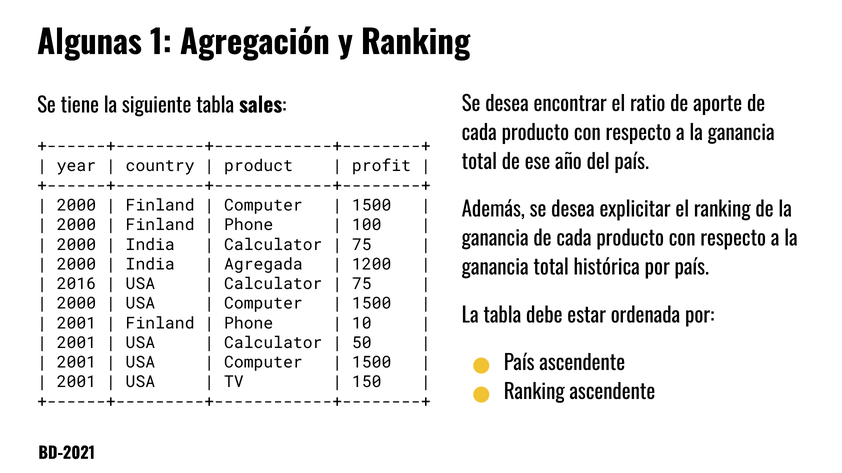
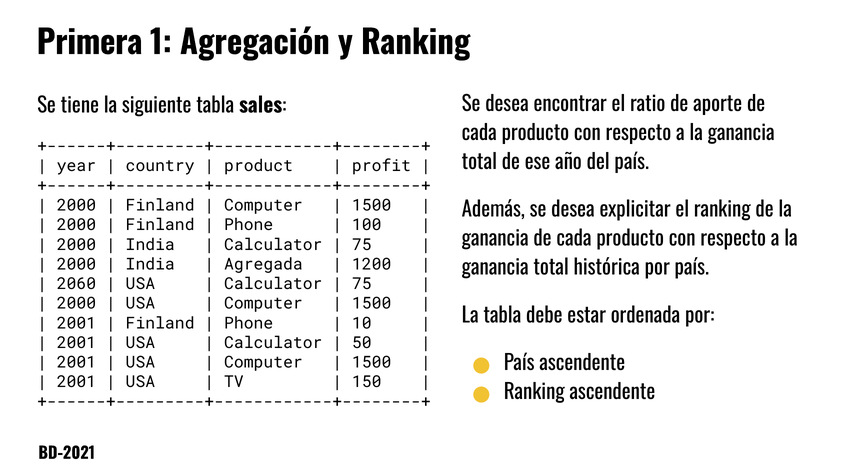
Algunas: Algunas -> Primera (90, 43)
2016: 2016 -> 2060 (76, 284)
